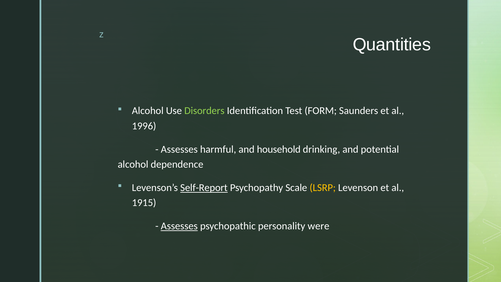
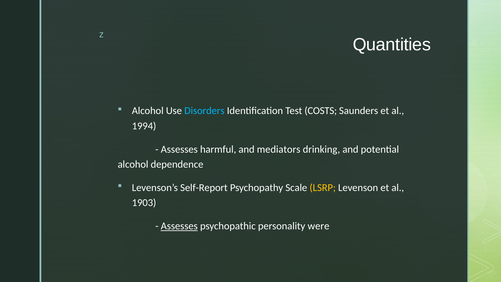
Disorders colour: light green -> light blue (204, 111)
FORM: FORM -> COSTS (321, 111)
1996: 1996 -> 1994 (144, 126)
household: household -> mediators (279, 149)
Self-Report underline: present -> none (204, 188)
1915: 1915 -> 1903 (144, 203)
